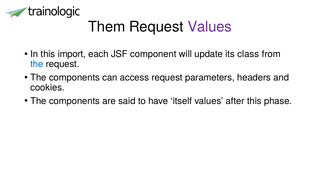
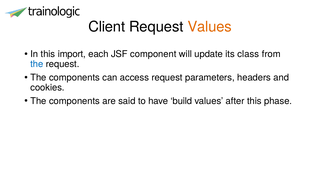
Them: Them -> Client (107, 27)
Values colour: purple -> orange (210, 27)
itself: itself -> build (181, 101)
